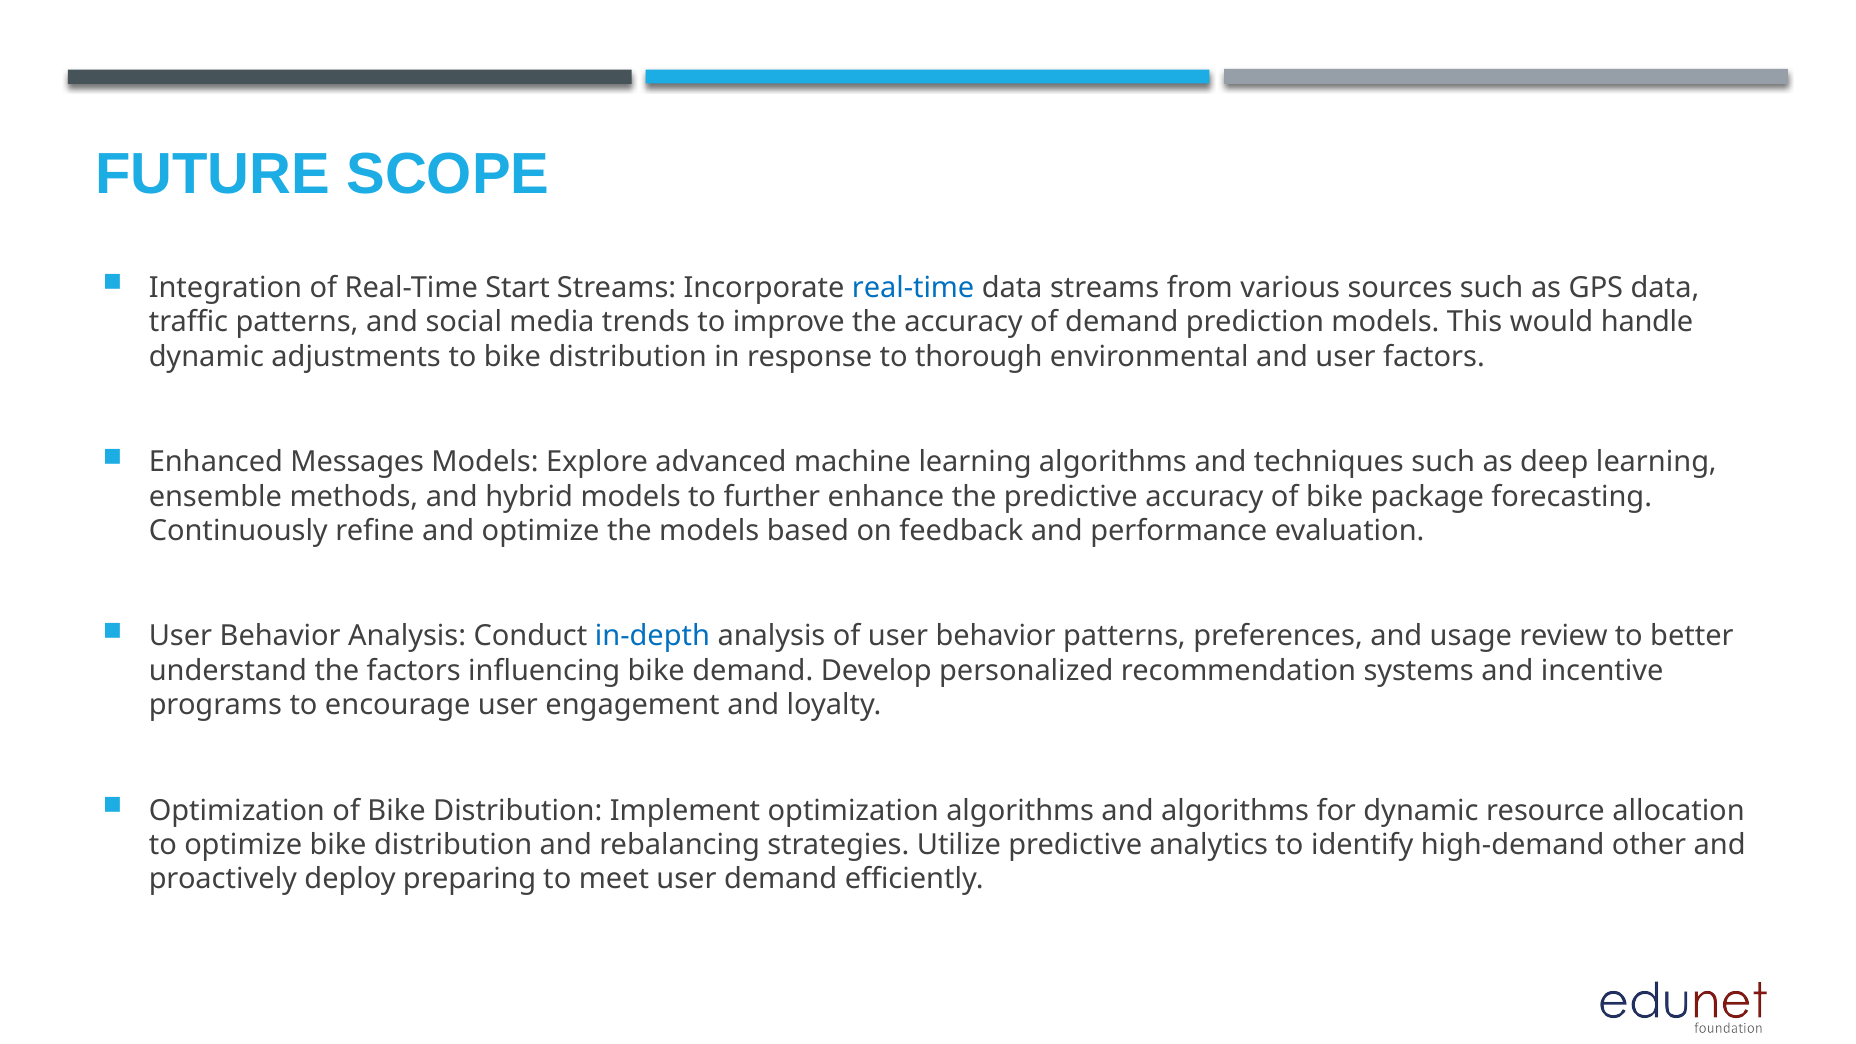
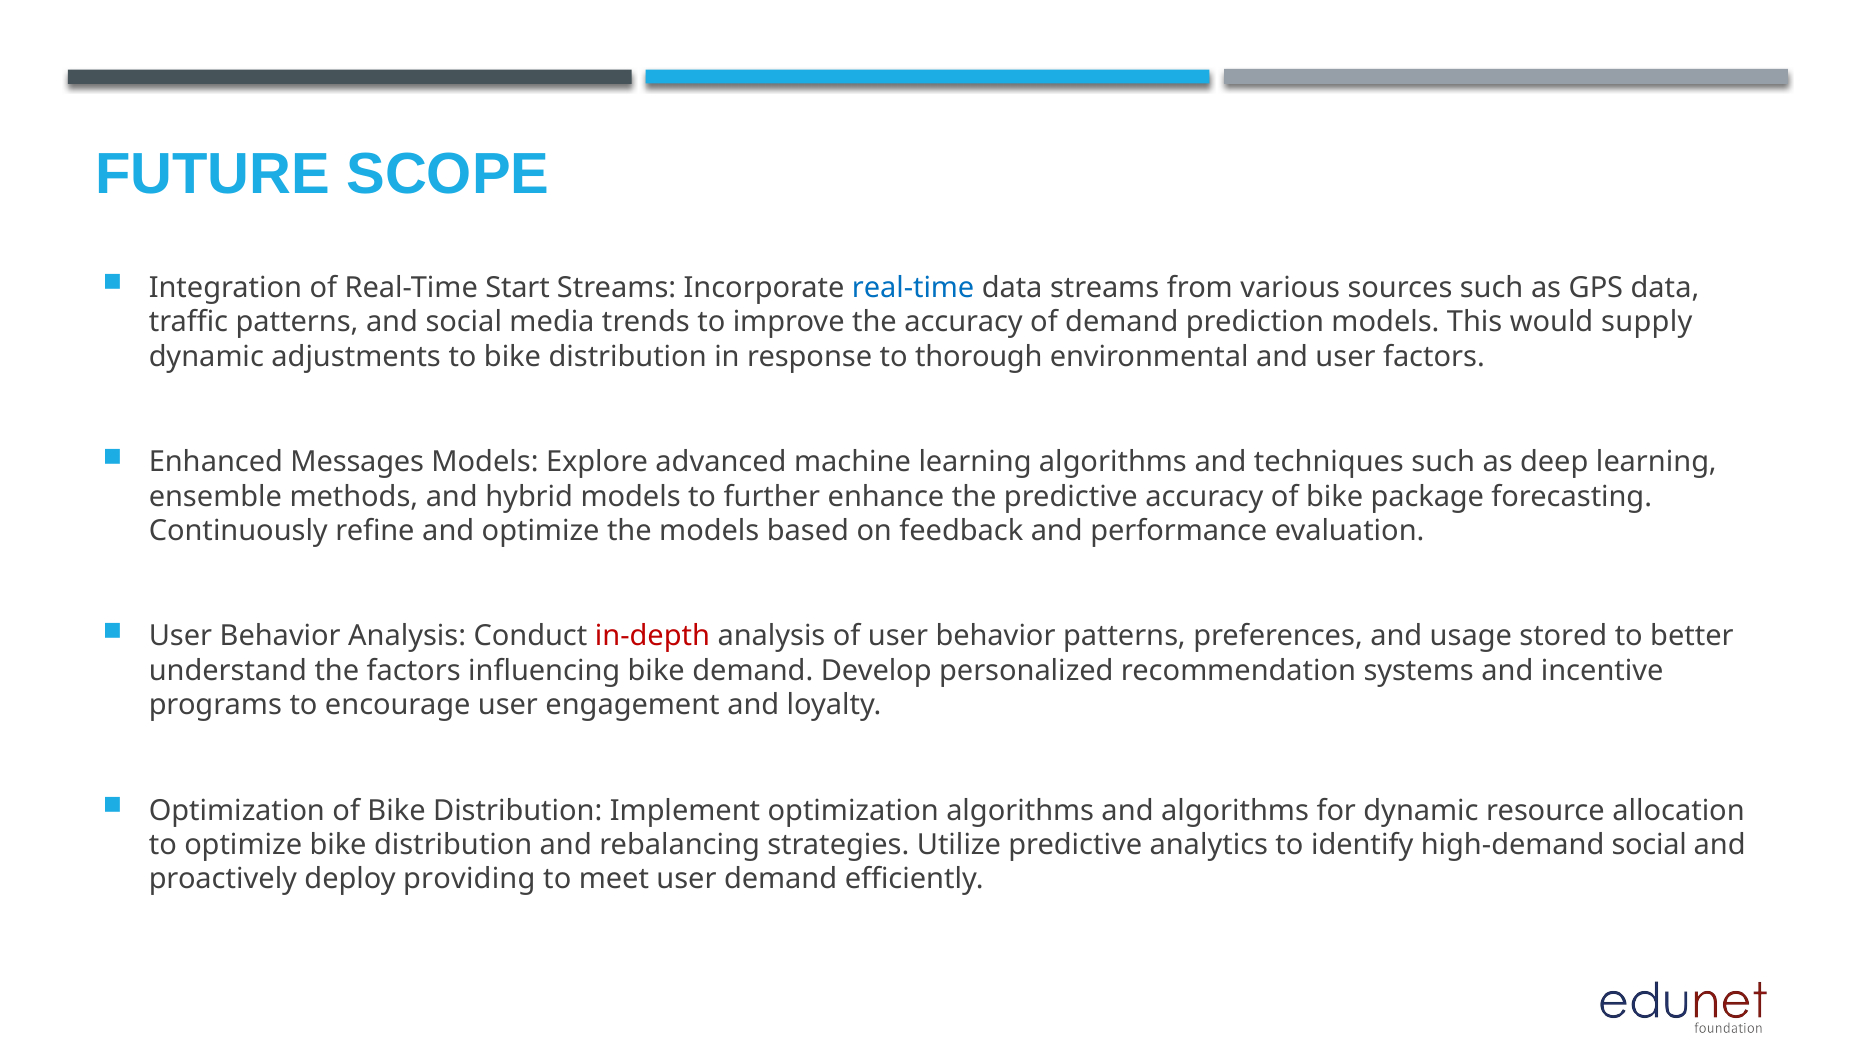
handle: handle -> supply (1647, 322)
in-depth colour: blue -> red (652, 636)
review: review -> stored (1563, 636)
high-demand other: other -> social (1649, 845)
preparing: preparing -> providing (469, 879)
